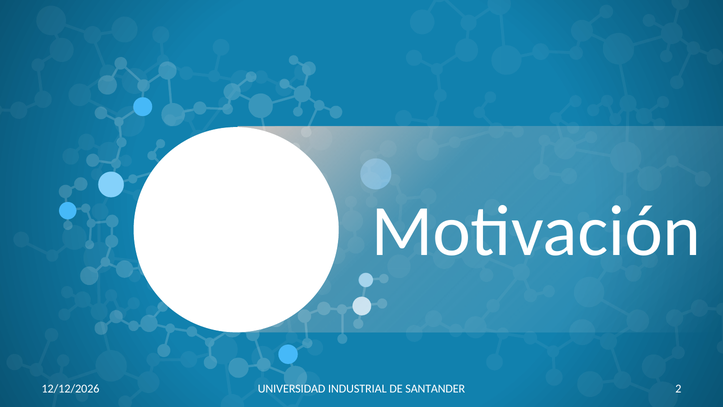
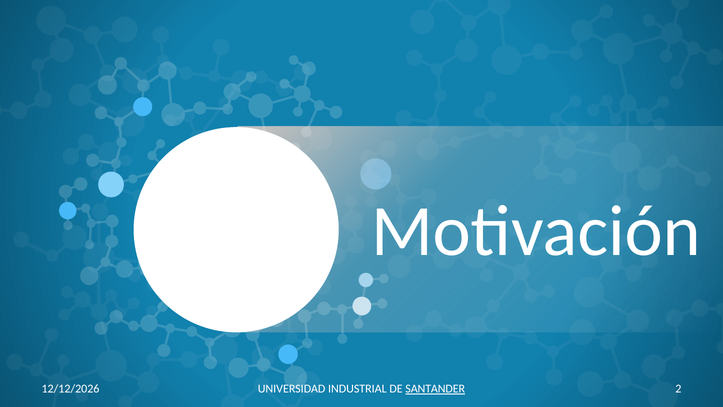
SANTANDER underline: none -> present (435, 389)
